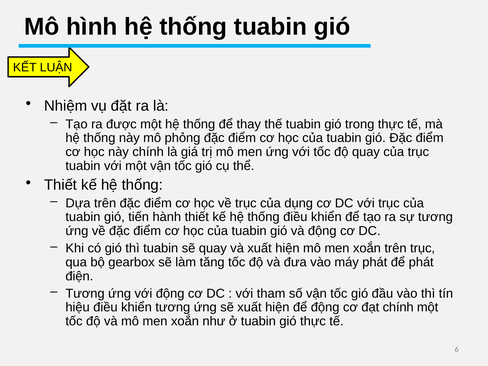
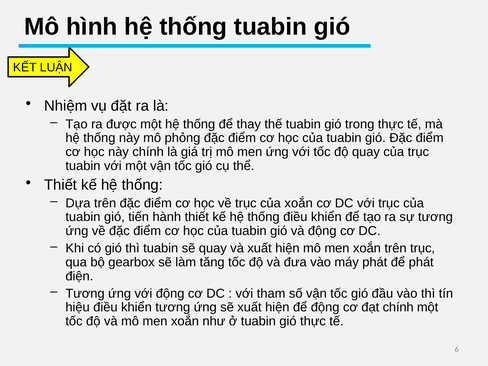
của dụng: dụng -> xoắn (299, 203)
